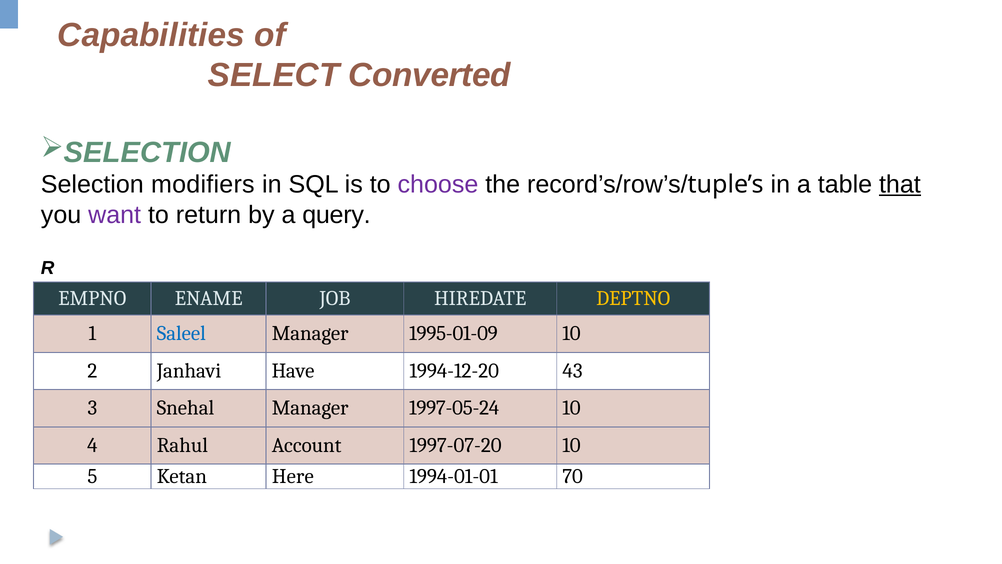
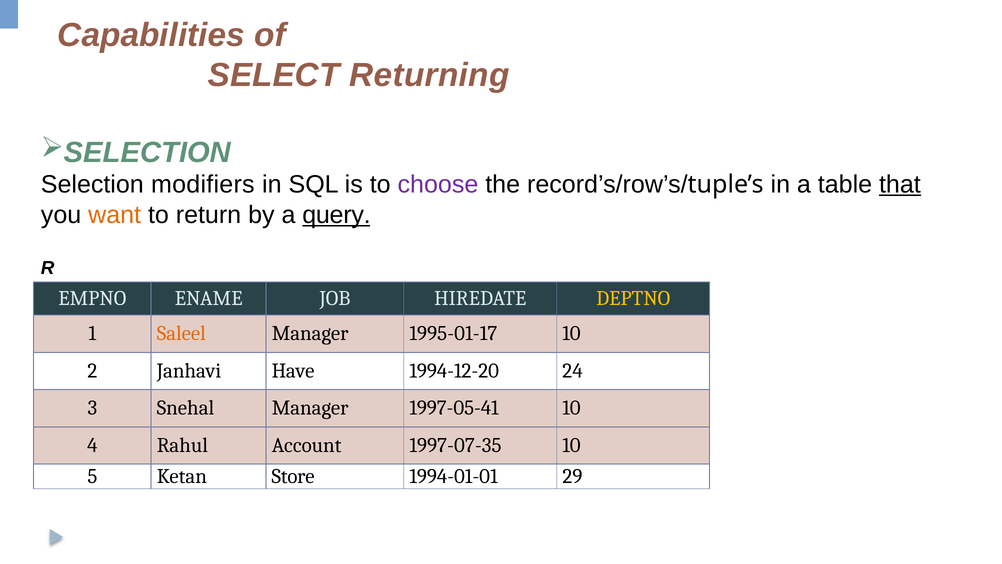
Converted: Converted -> Returning (429, 75)
want colour: purple -> orange (115, 215)
query underline: none -> present (336, 215)
Saleel colour: blue -> orange (181, 333)
1995-01-09: 1995-01-09 -> 1995-01-17 (453, 333)
43: 43 -> 24 (573, 371)
1997-05-24: 1997-05-24 -> 1997-05-41 (454, 408)
1997-07-20: 1997-07-20 -> 1997-07-35 (455, 445)
Here: Here -> Store (293, 476)
70: 70 -> 29 (572, 476)
